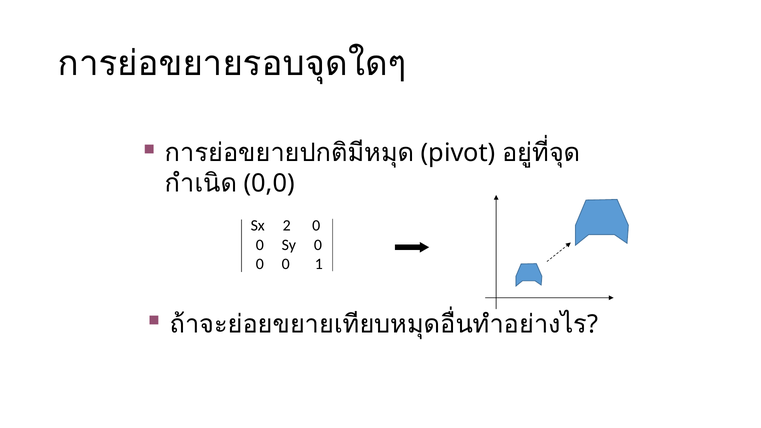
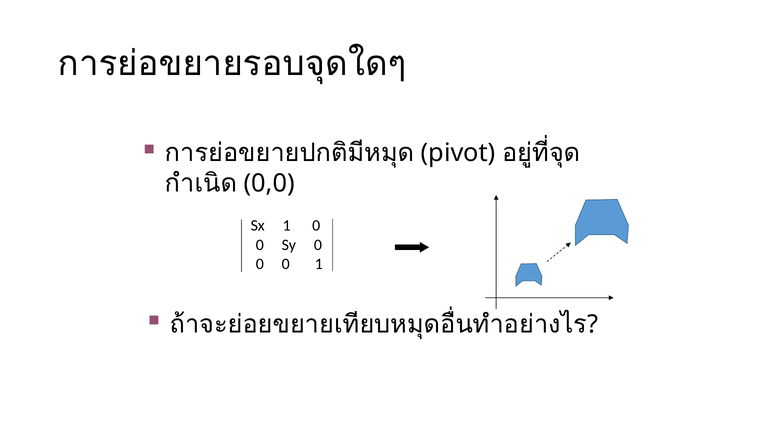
Sx 2: 2 -> 1 (287, 226)
